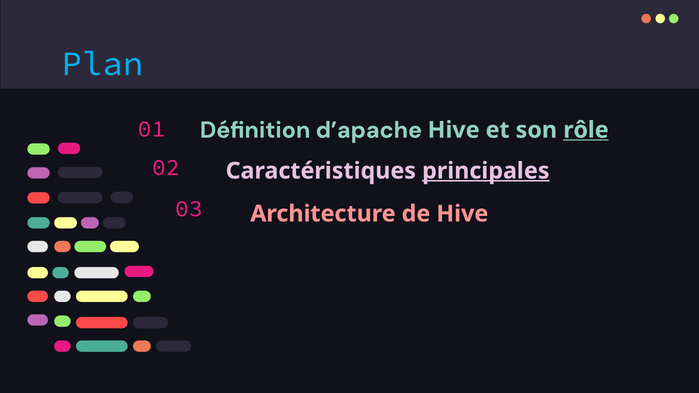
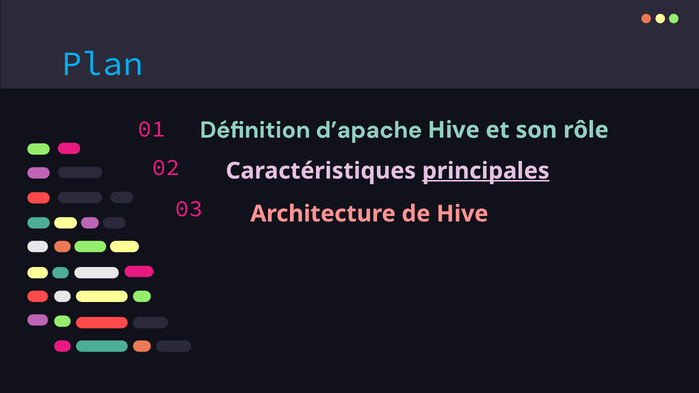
rôle underline: present -> none (586, 130)
